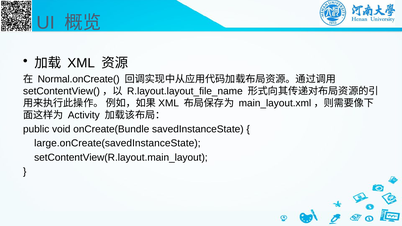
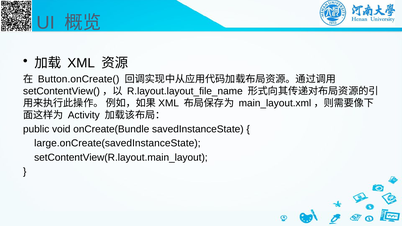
Normal.onCreate(: Normal.onCreate( -> Button.onCreate( (79, 79)
